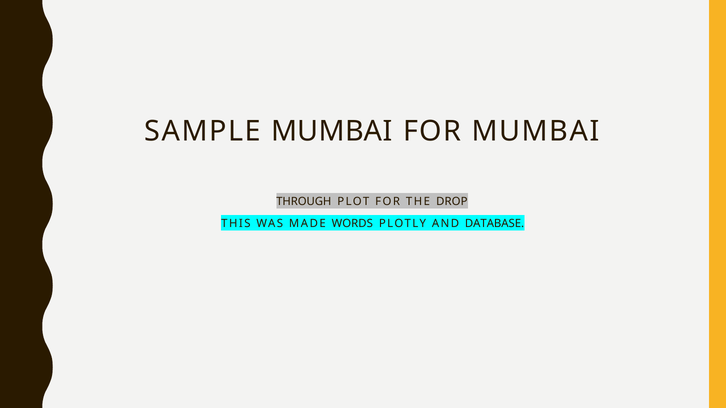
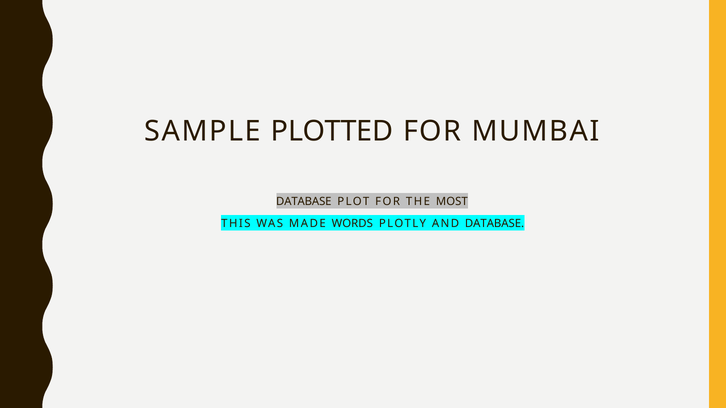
SAMPLE MUMBAI: MUMBAI -> PLOTTED (332, 131)
THROUGH: THROUGH -> DATABASE (304, 201)
DROP: DROP -> MOST (452, 201)
